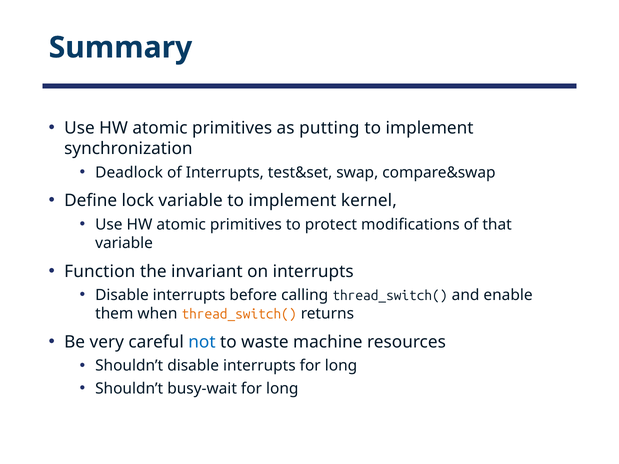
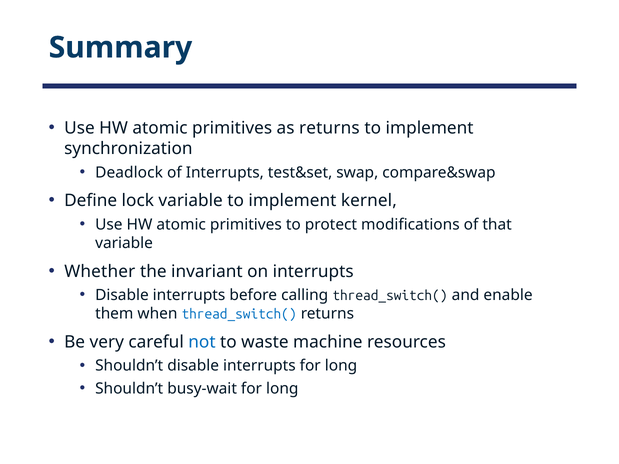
as putting: putting -> returns (329, 128)
Function: Function -> Whether (100, 272)
thread_switch( colour: orange -> blue (239, 314)
